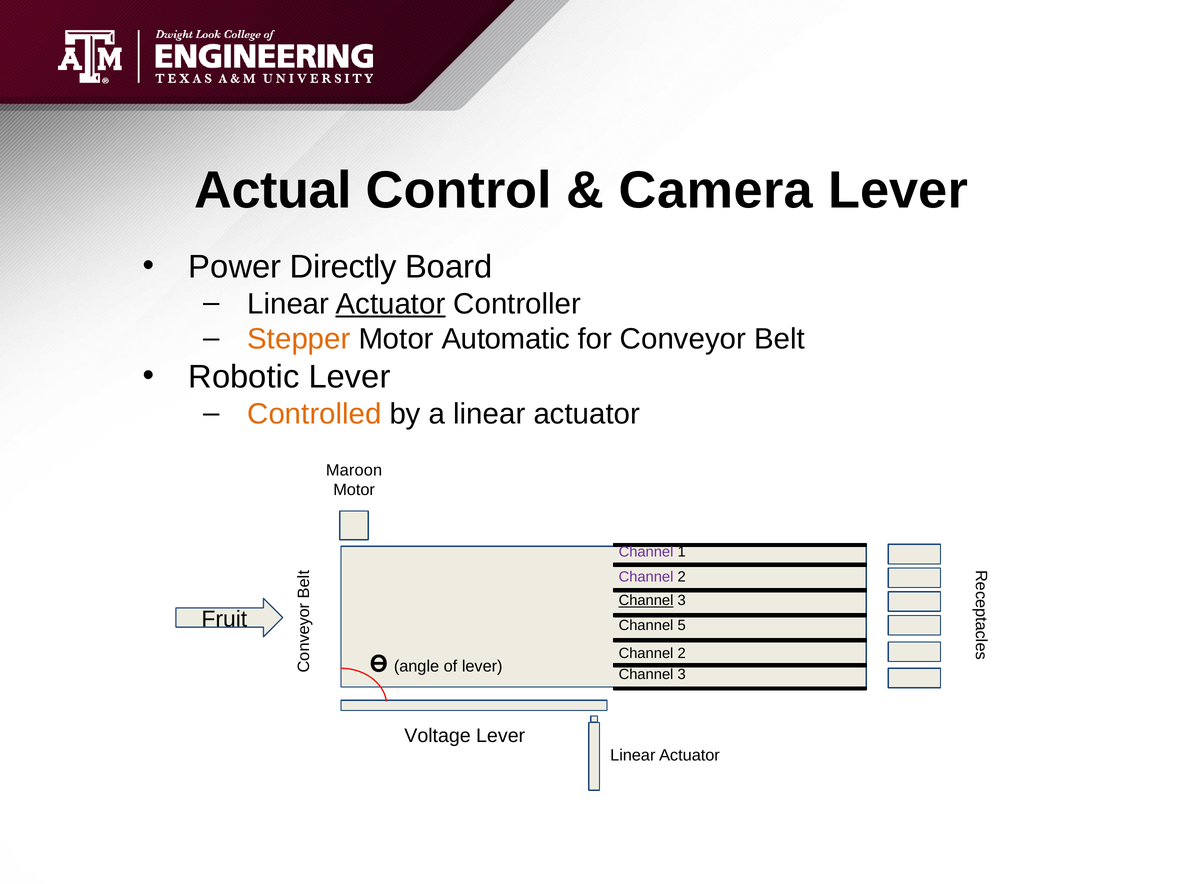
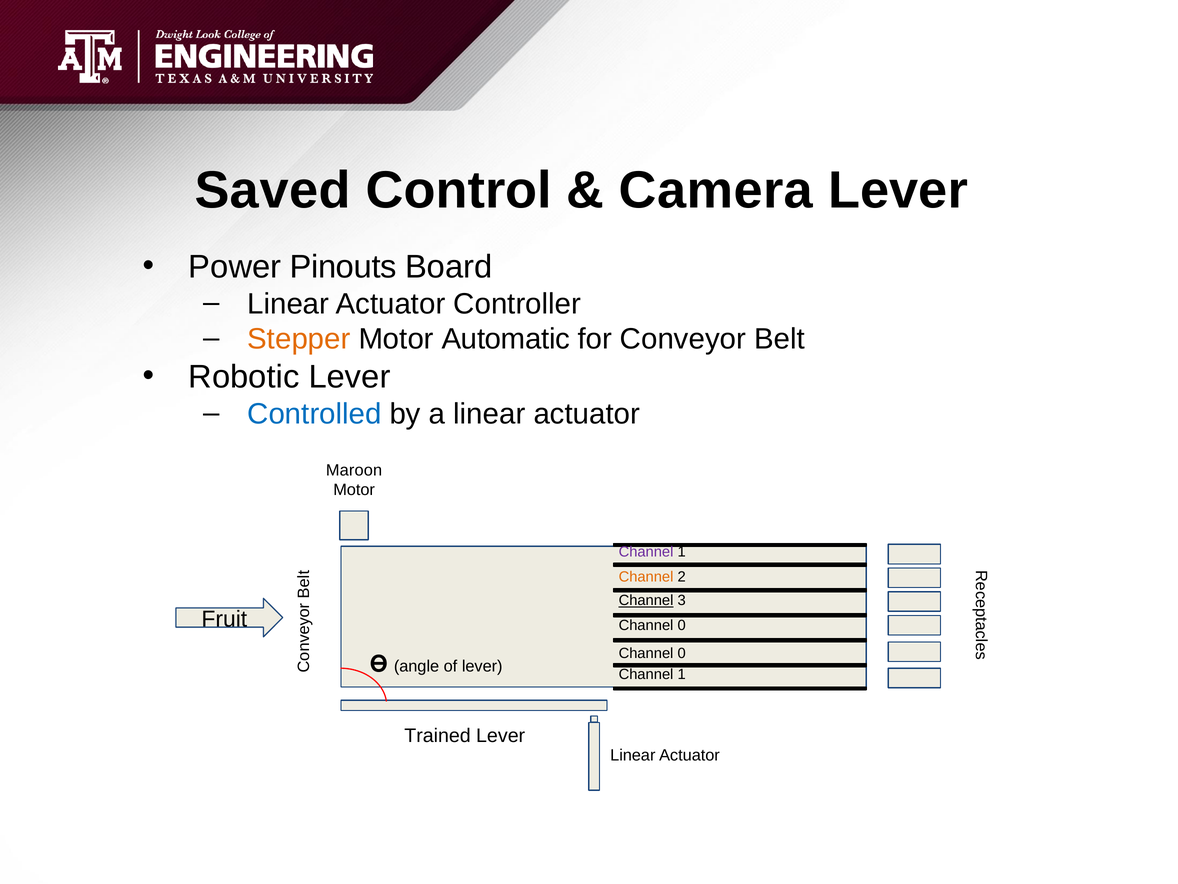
Actual: Actual -> Saved (273, 191)
Directly: Directly -> Pinouts (343, 267)
Actuator underline: present -> none (391, 304)
Controlled colour: orange -> blue (314, 414)
Channel colour: purple -> orange (646, 577)
5: 5 -> 0 (682, 625)
2: 2 -> 0 (682, 653)
3: 3 -> 1 (682, 674)
Voltage: Voltage -> Trained (438, 735)
